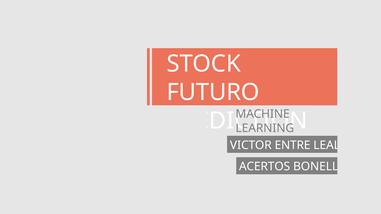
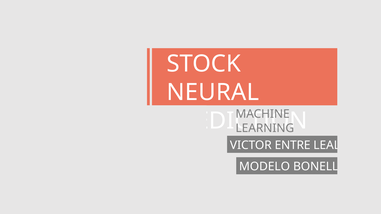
FUTURO: FUTURO -> NEURAL (213, 92)
ACERTOS: ACERTOS -> MODELO (265, 167)
